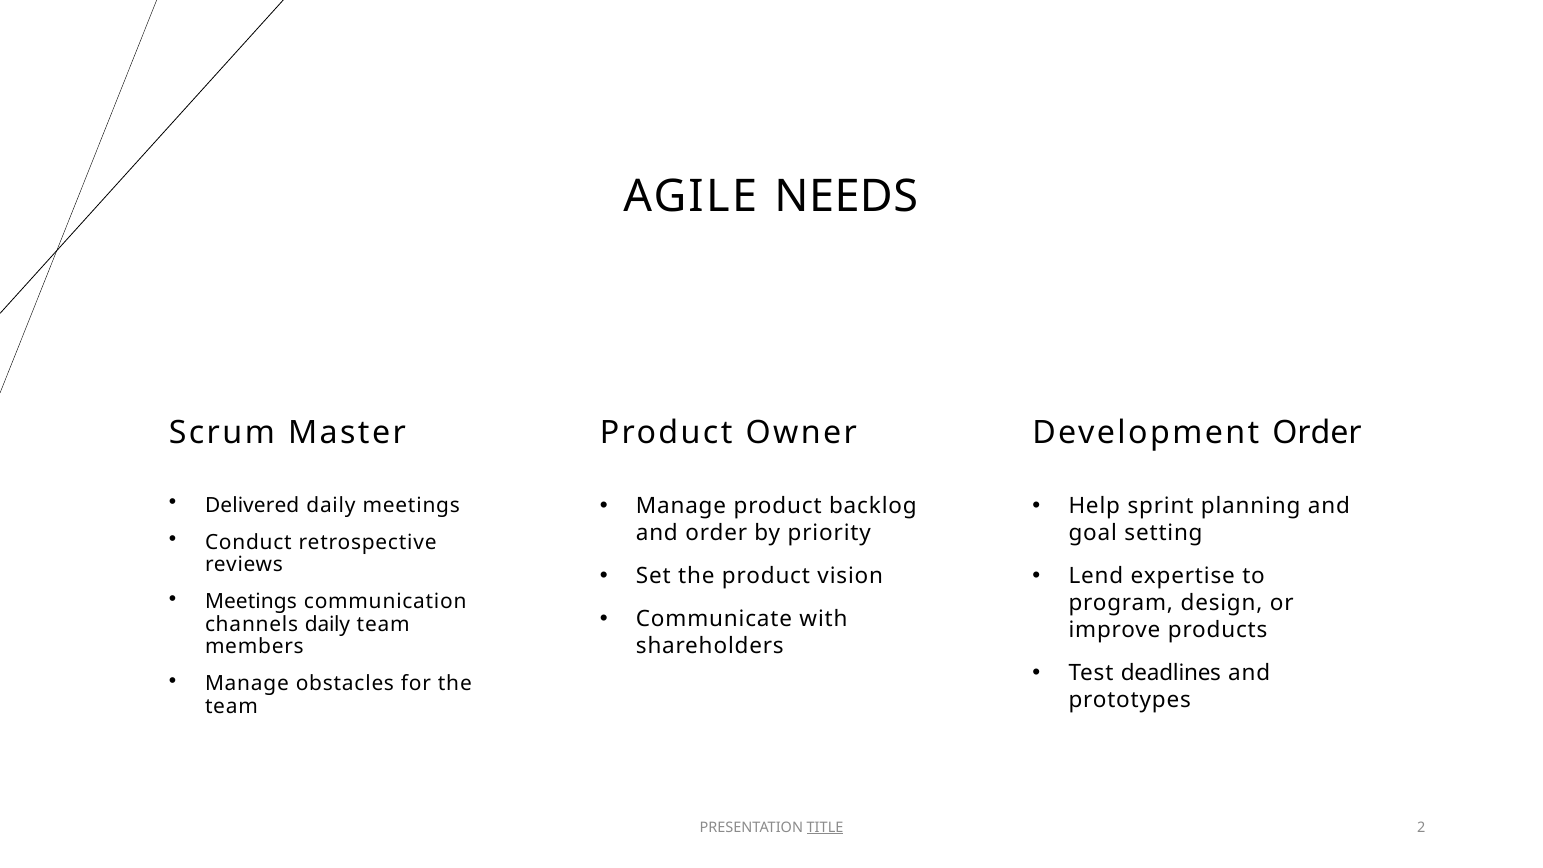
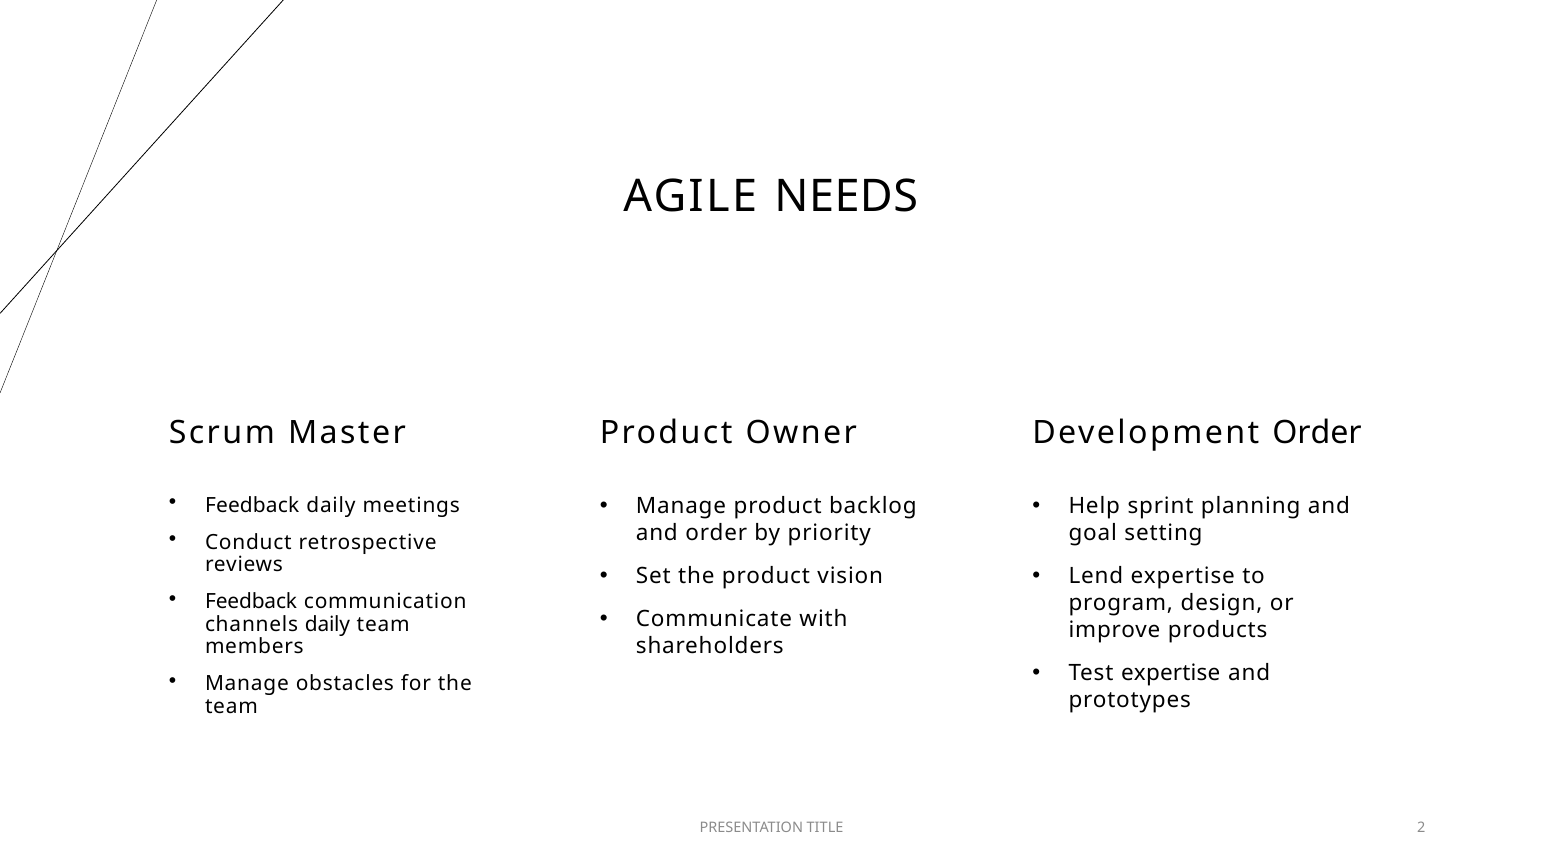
Delivered: Delivered -> Feedback (252, 505)
Meetings: Meetings -> Feedback (251, 602)
Test deadlines: deadlines -> expertise (1171, 673)
TITLE underline: present -> none (825, 827)
